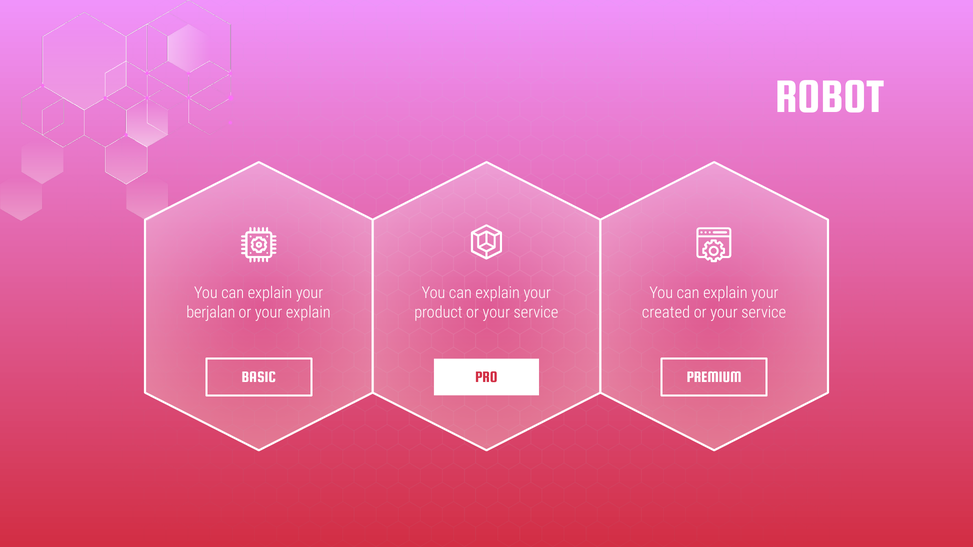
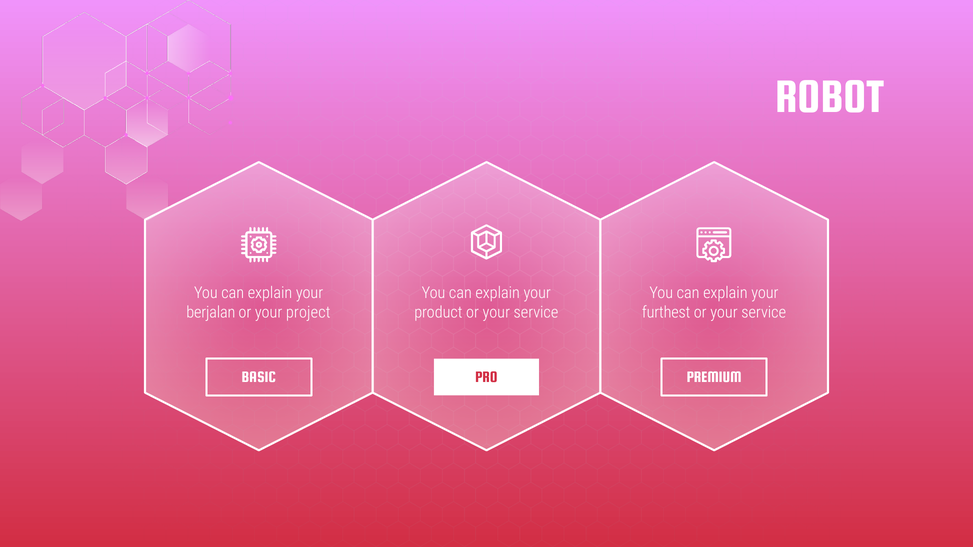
your explain: explain -> project (308, 313)
created: created -> furthest (666, 313)
